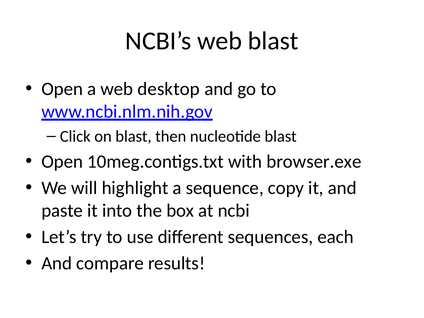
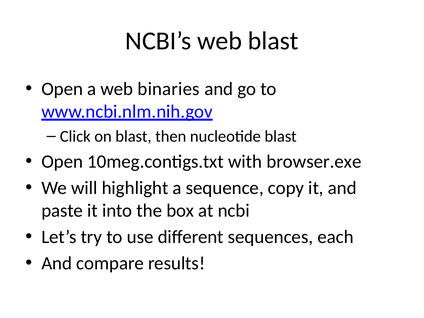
desktop: desktop -> binaries (169, 89)
